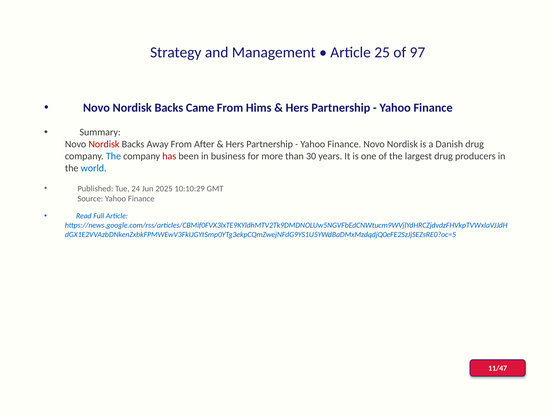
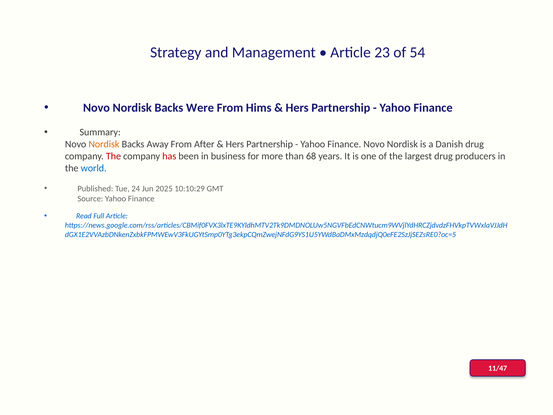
25: 25 -> 23 (382, 52)
97: 97 -> 54 (417, 52)
Came: Came -> Were (200, 108)
Nordisk colour: red -> orange (104, 144)
The colour: blue -> red (113, 156)
30: 30 -> 68 (311, 156)
